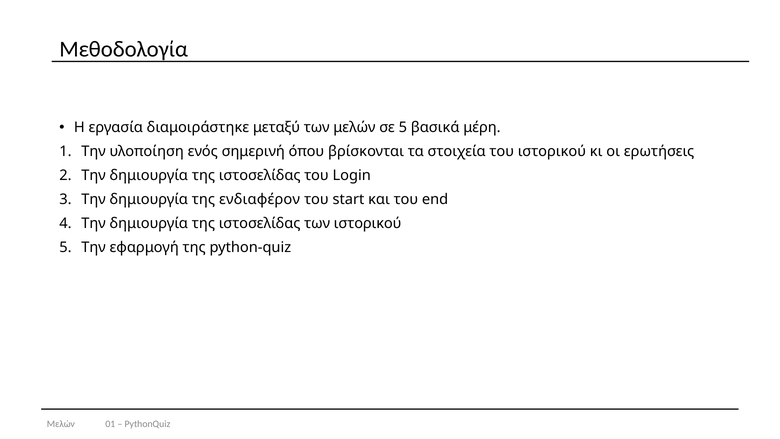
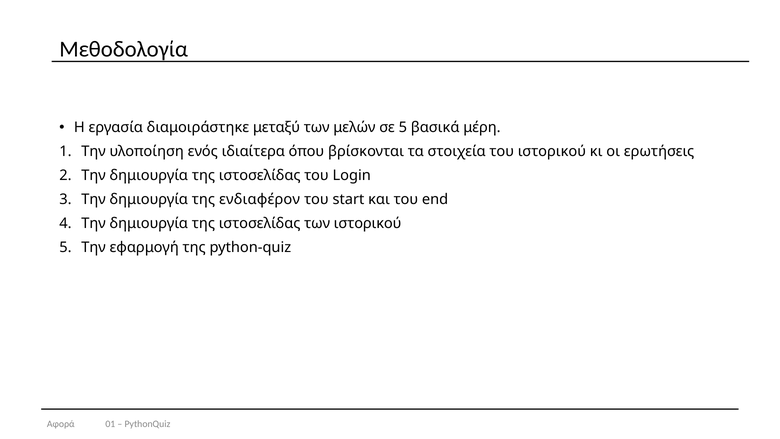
σημερινή: σημερινή -> ιδιαίτερα (253, 151)
Μελών: Μελών -> Αφορά (61, 424)
